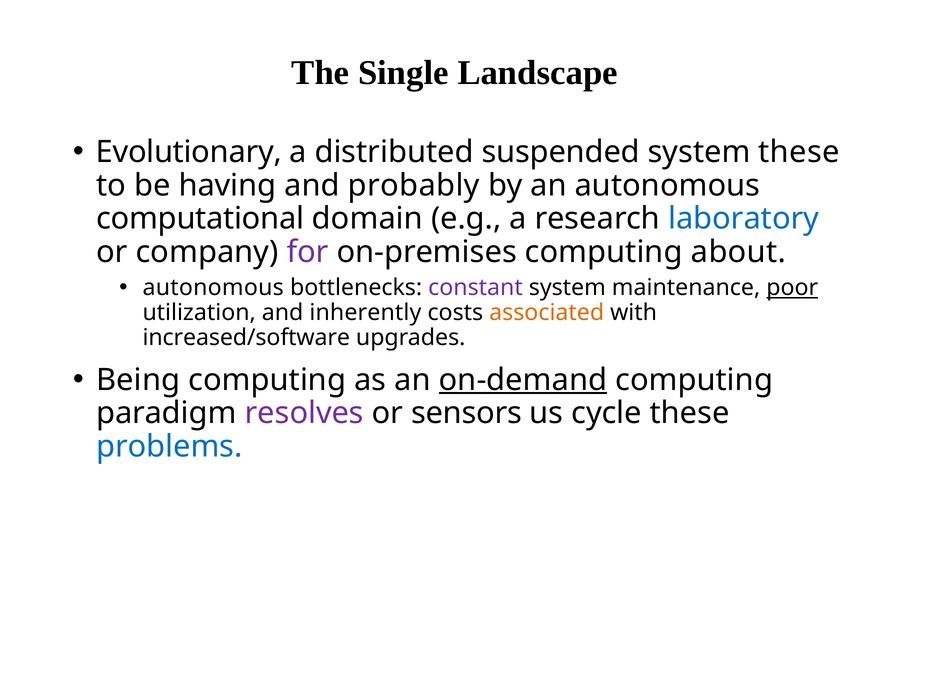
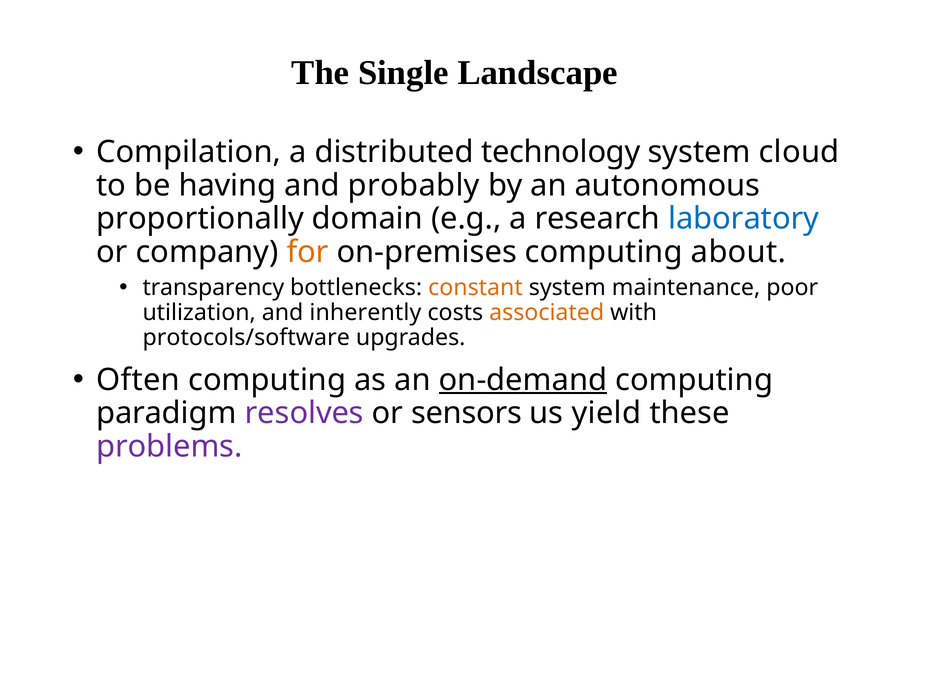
Evolutionary: Evolutionary -> Compilation (189, 152)
suspended: suspended -> technology (561, 152)
system these: these -> cloud (799, 152)
computational: computational -> proportionally (200, 219)
for colour: purple -> orange (308, 252)
autonomous: autonomous -> transparency (213, 288)
constant colour: purple -> orange (475, 288)
poor underline: present -> none (792, 288)
increased/software: increased/software -> protocols/software (246, 338)
Being: Being -> Often (138, 380)
cycle: cycle -> yield (606, 413)
problems colour: blue -> purple (169, 447)
